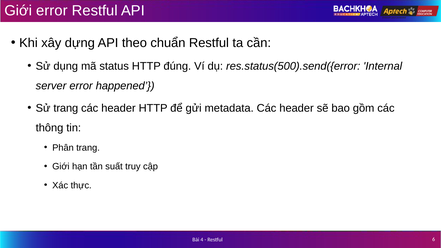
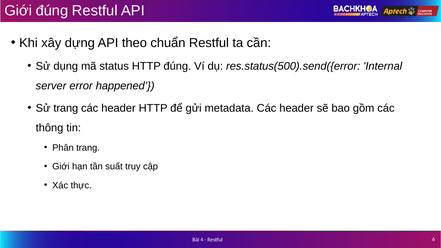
Giới error: error -> đúng (52, 11)
